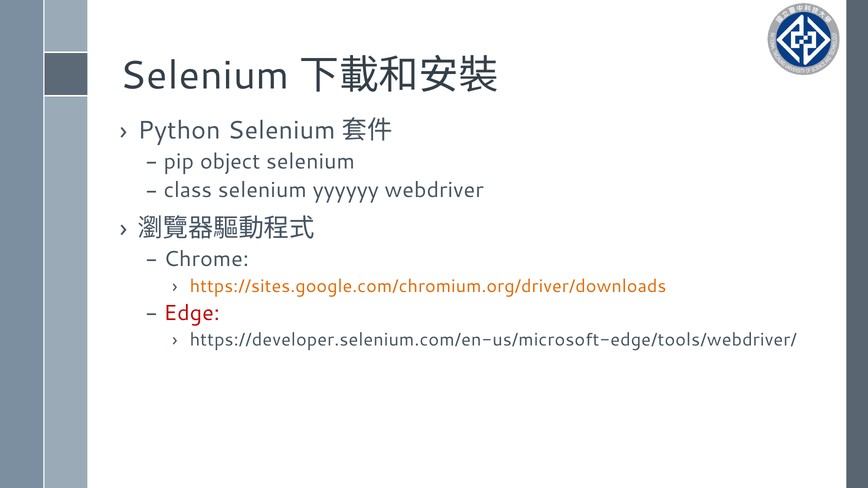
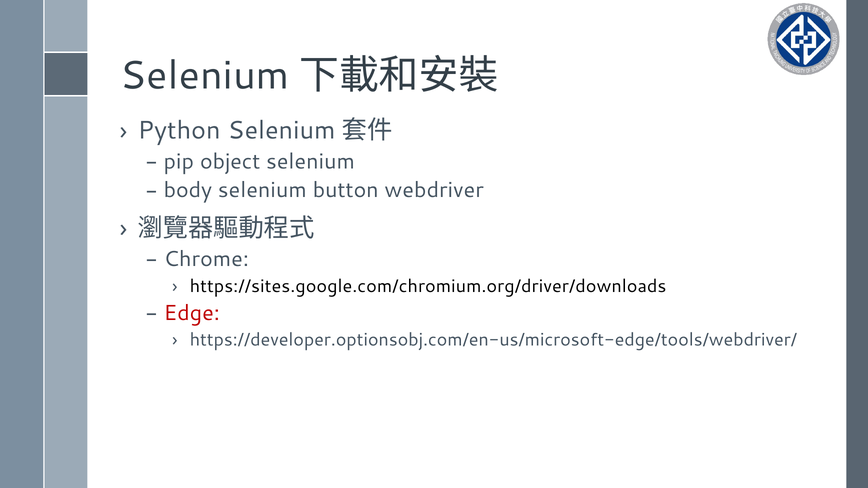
class: class -> body (188, 190)
yyyyyy: yyyyyy -> button (346, 190)
https://sites.google.com/chromium.org/driver/downloads colour: orange -> black (428, 286)
https://developer.selenium.com/en-us/microsoft-edge/tools/webdriver/: https://developer.selenium.com/en-us/microsoft-edge/tools/webdriver/ -> https://developer.optionsobj.com/en-us/microsoft-edge/tools/webdriver/ (493, 340)
